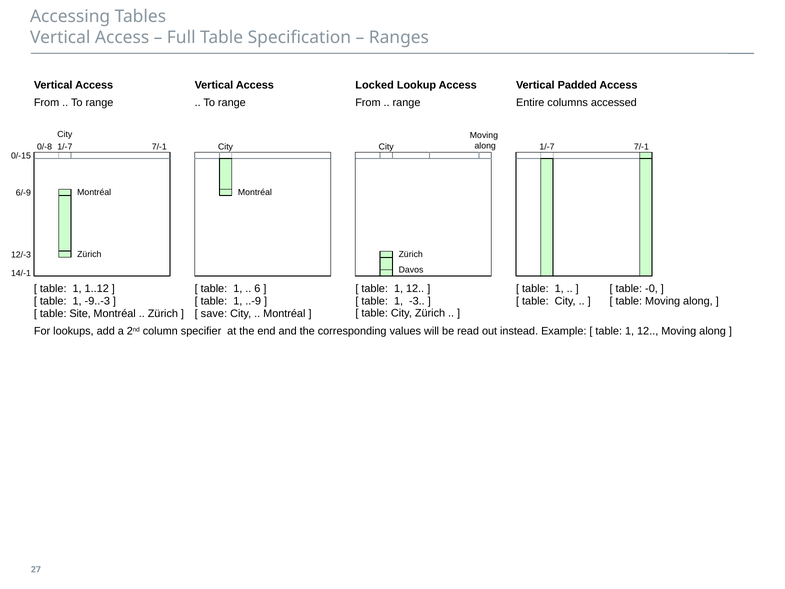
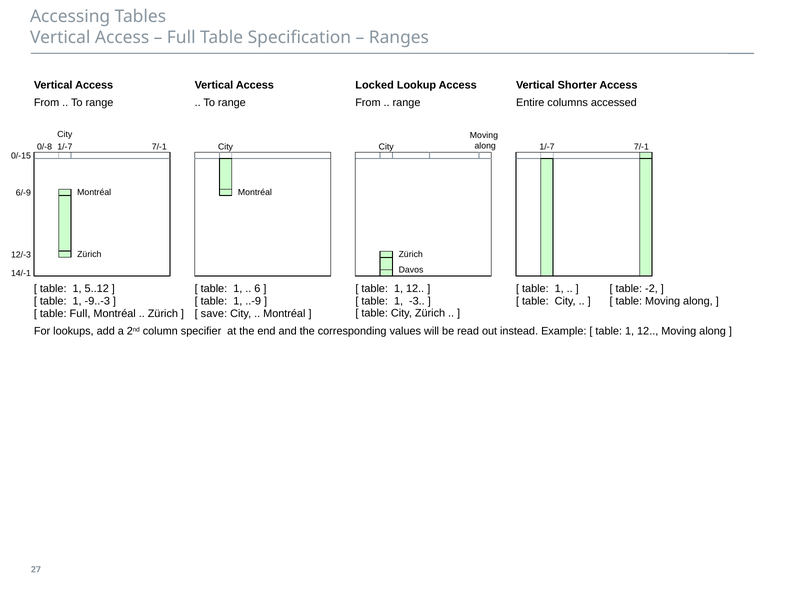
Padded: Padded -> Shorter (577, 85)
1..12: 1..12 -> 5..12 (97, 288)
-0: -0 -> -2 (651, 288)
table Site: Site -> Full (80, 313)
